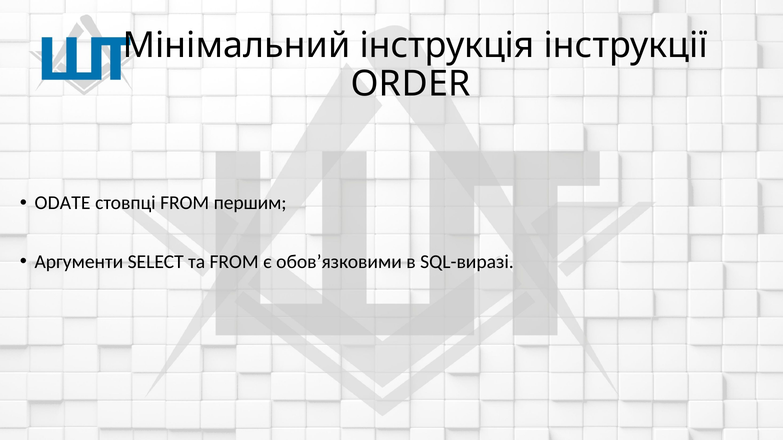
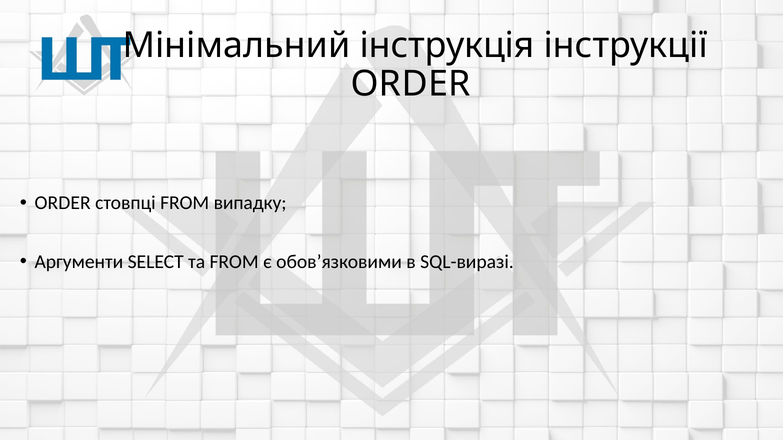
ODATE: ODATE -> ORDER (63, 203)
першим: першим -> випадку (250, 203)
